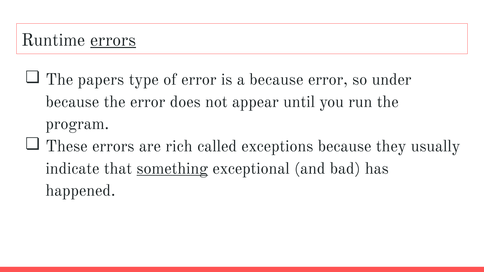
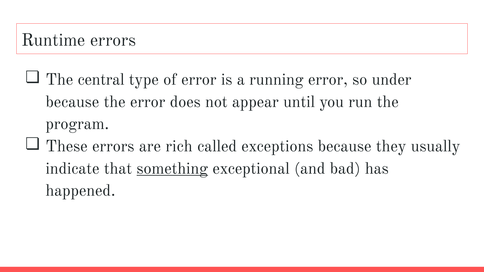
errors underline: present -> none (113, 40)
papers: papers -> central (101, 80)
a because: because -> running (276, 80)
